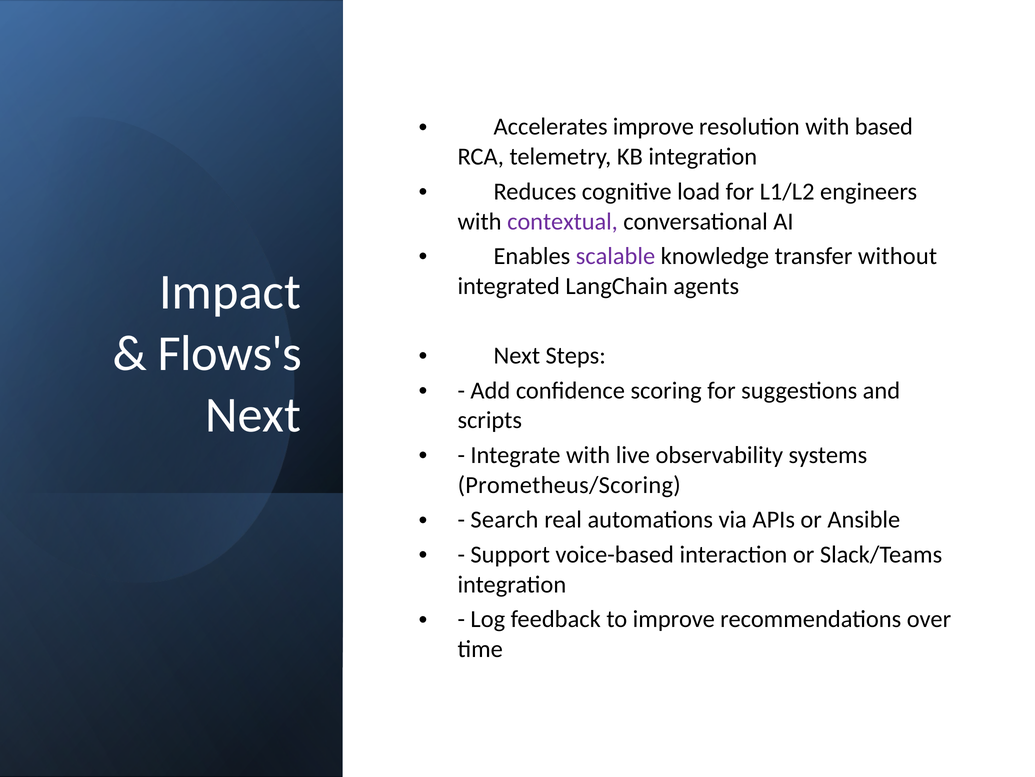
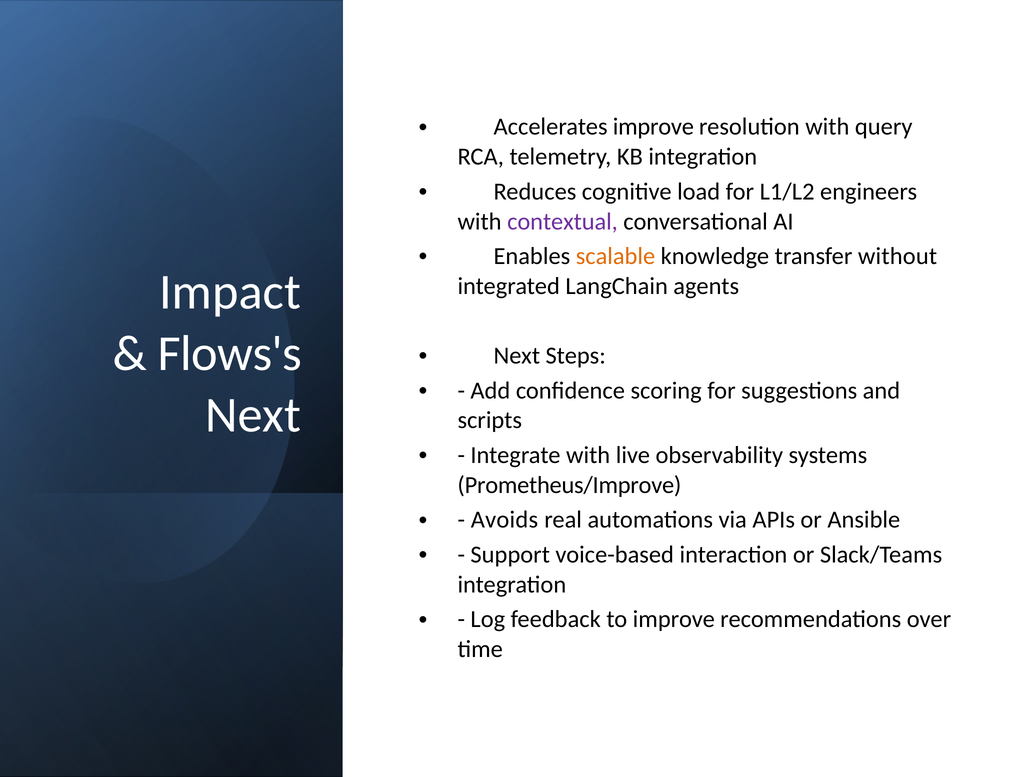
based: based -> query (884, 127)
scalable colour: purple -> orange (615, 256)
Prometheus/Scoring: Prometheus/Scoring -> Prometheus/Improve (569, 485)
Search: Search -> Avoids (504, 519)
